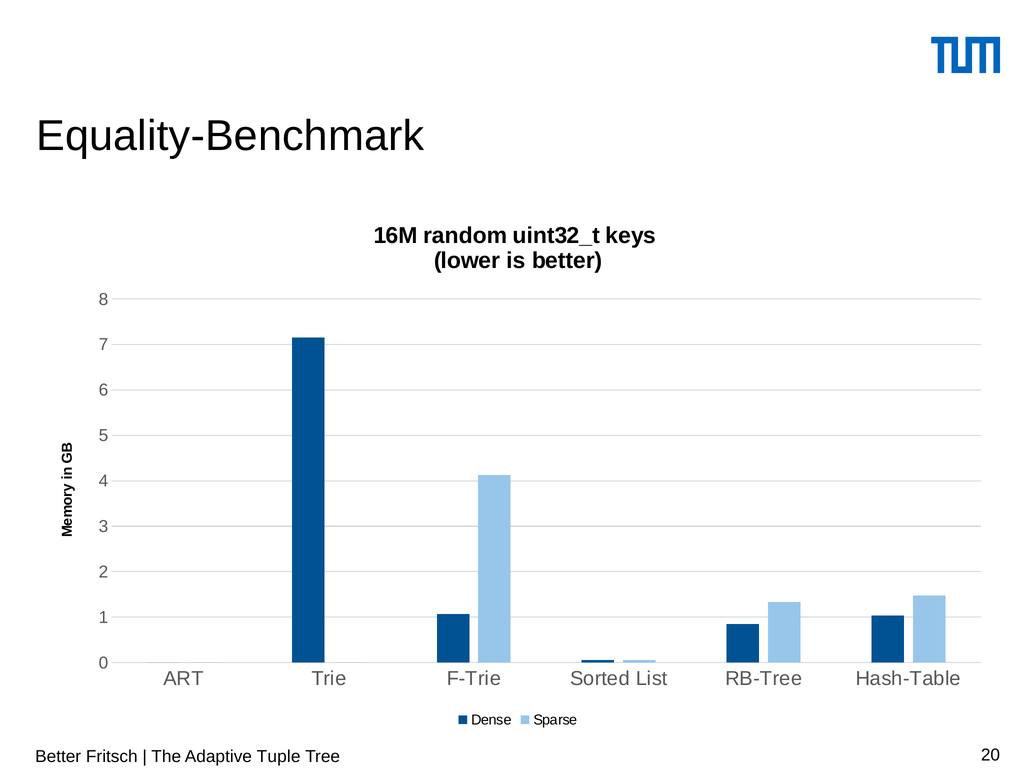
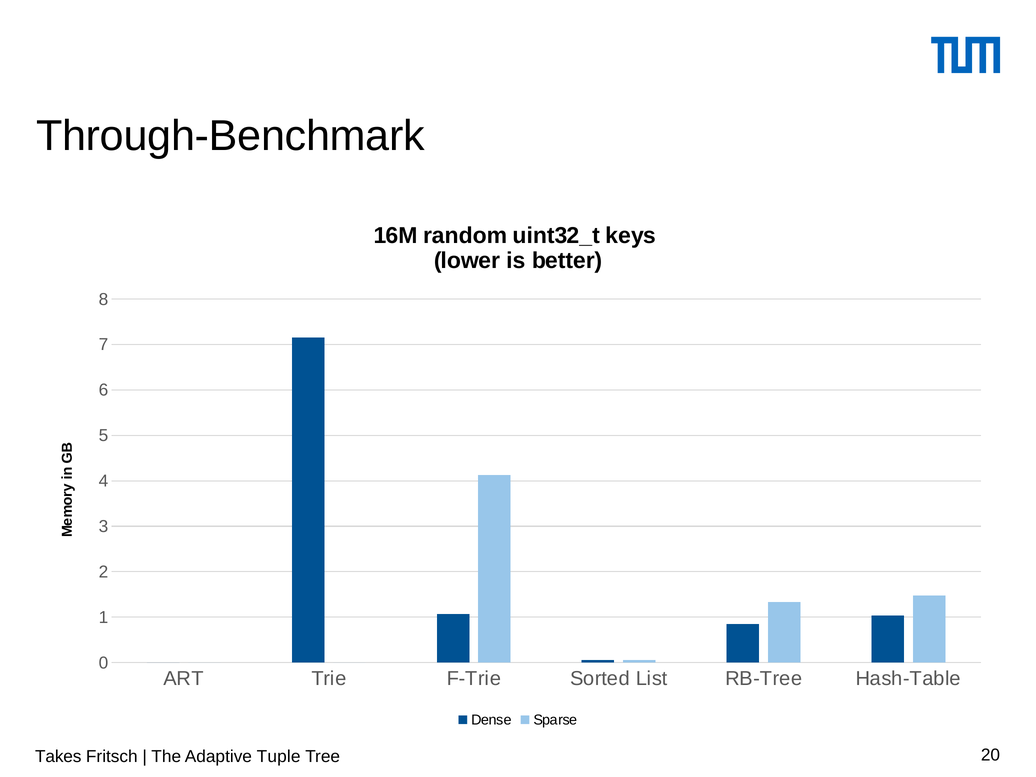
Equality-Benchmark: Equality-Benchmark -> Through-Benchmark (230, 136)
Better: Better -> Takes (58, 756)
